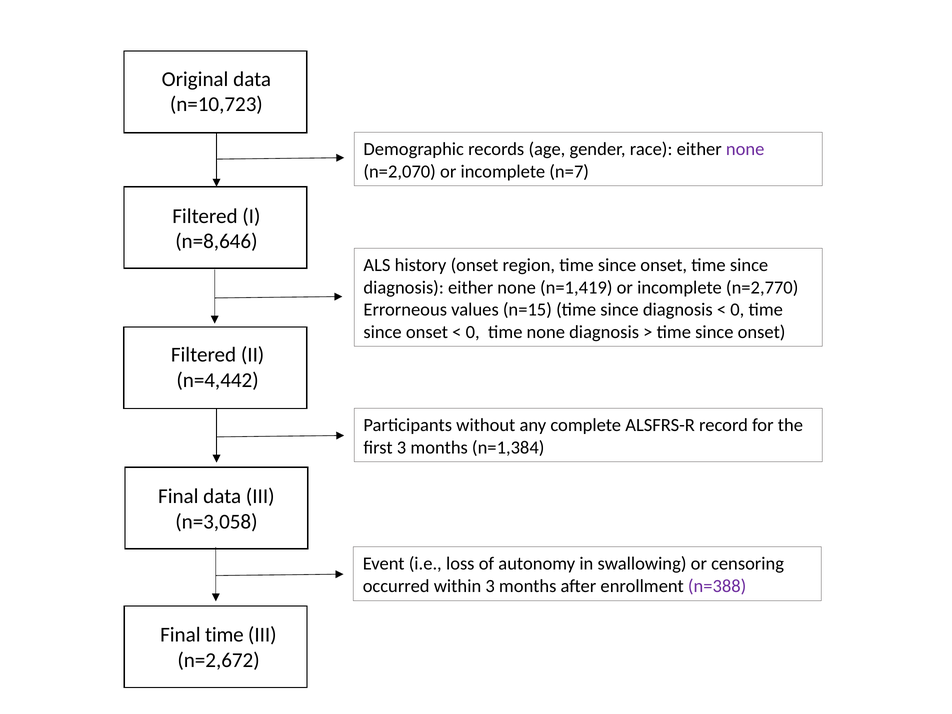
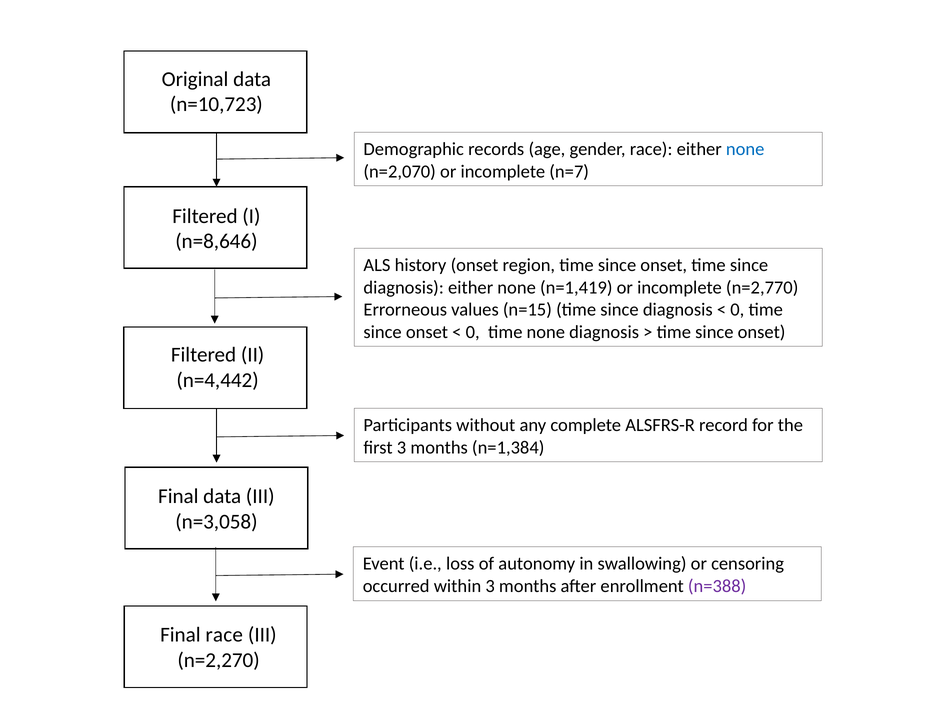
none colour: purple -> blue (745, 149)
Final time: time -> race (224, 635)
n=2,672: n=2,672 -> n=2,270 (219, 660)
